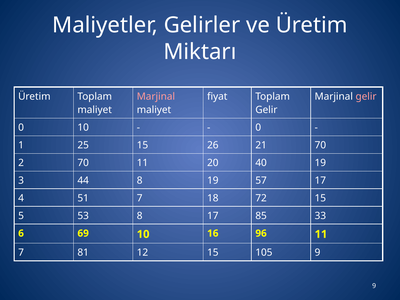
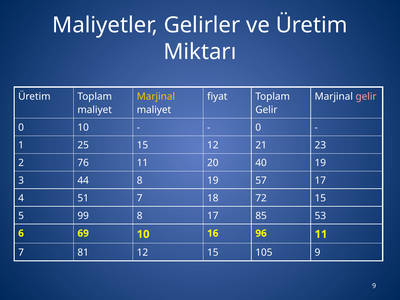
Marjinal colour: pink -> yellow (156, 96)
15 26: 26 -> 12 (213, 145)
21 70: 70 -> 23 (320, 145)
2 70: 70 -> 76 (83, 163)
53: 53 -> 99 (83, 216)
33: 33 -> 53 (320, 216)
